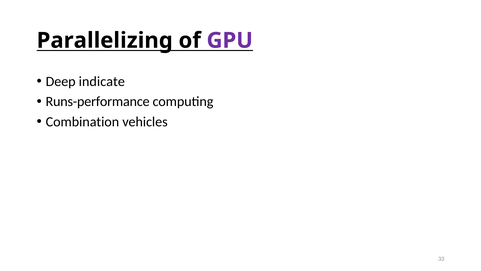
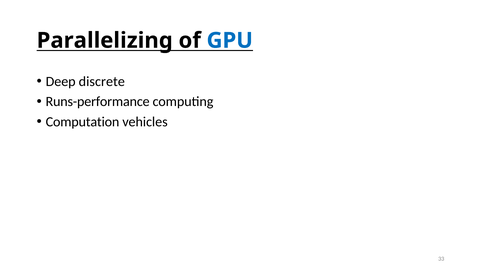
GPU colour: purple -> blue (230, 40)
indicate: indicate -> discrete (102, 81)
Combination: Combination -> Computation (83, 122)
